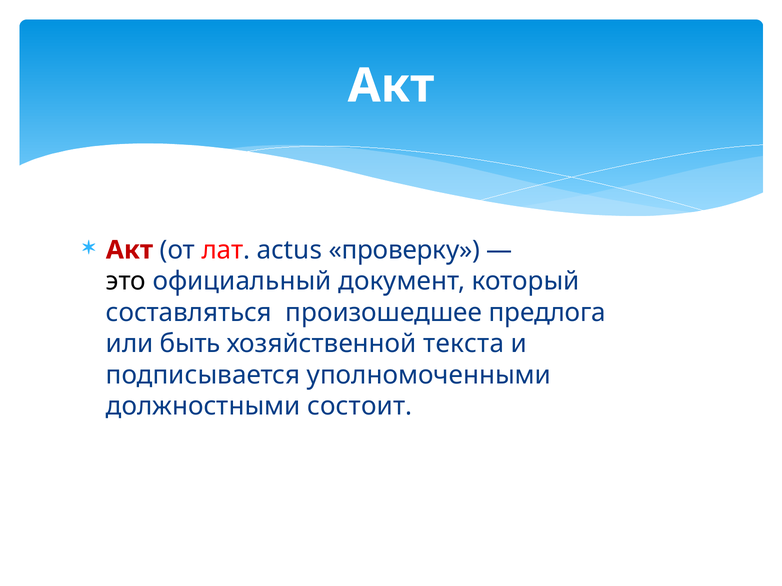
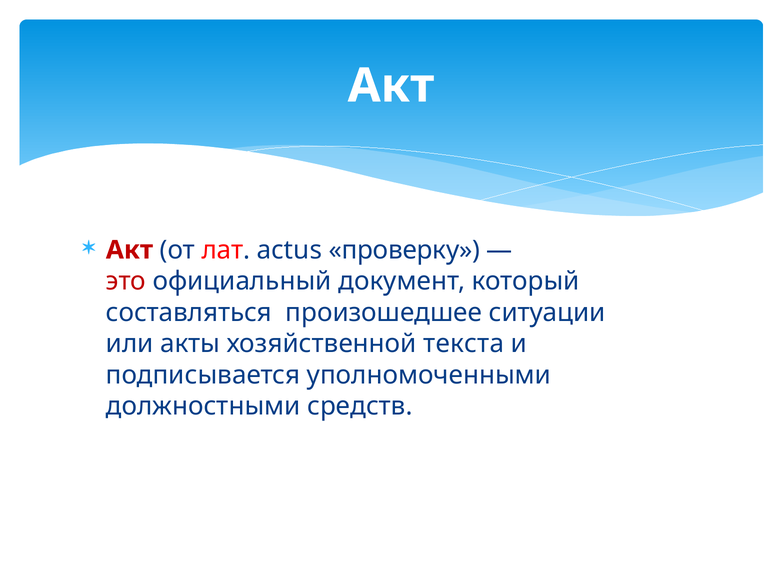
это colour: black -> red (126, 281)
предлога: предлога -> ситуации (547, 313)
быть: быть -> акты (190, 344)
состоит: состоит -> средств (360, 407)
